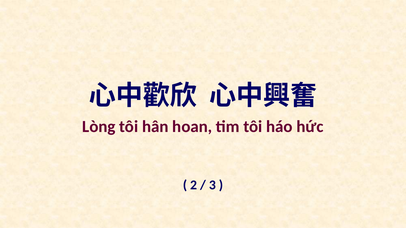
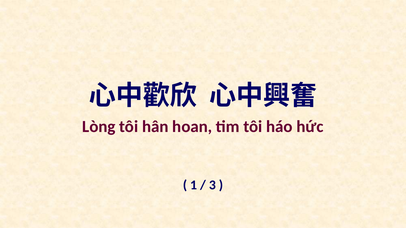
2: 2 -> 1 (194, 185)
